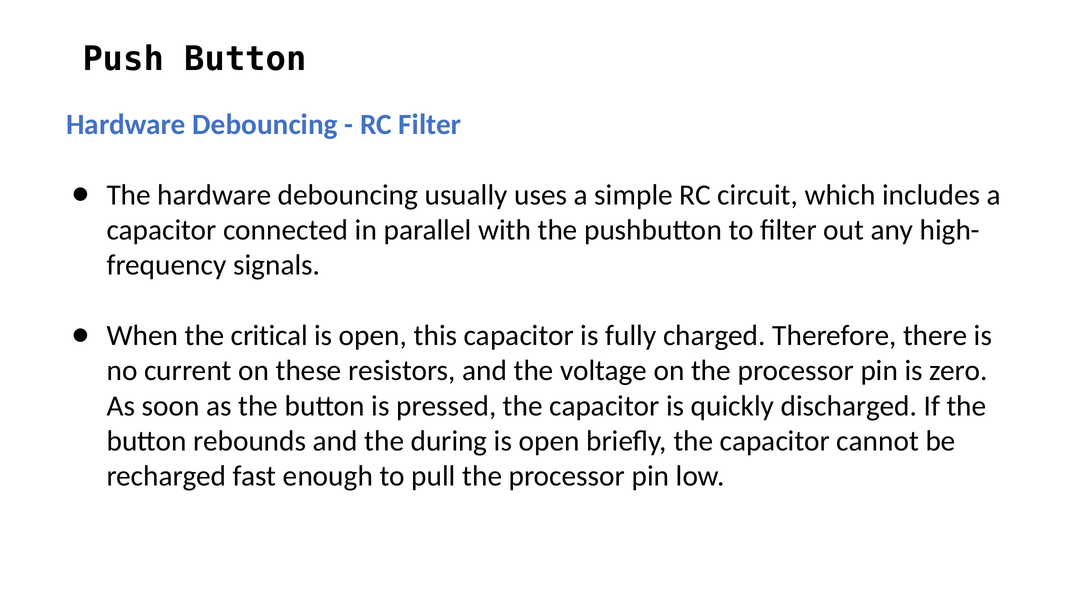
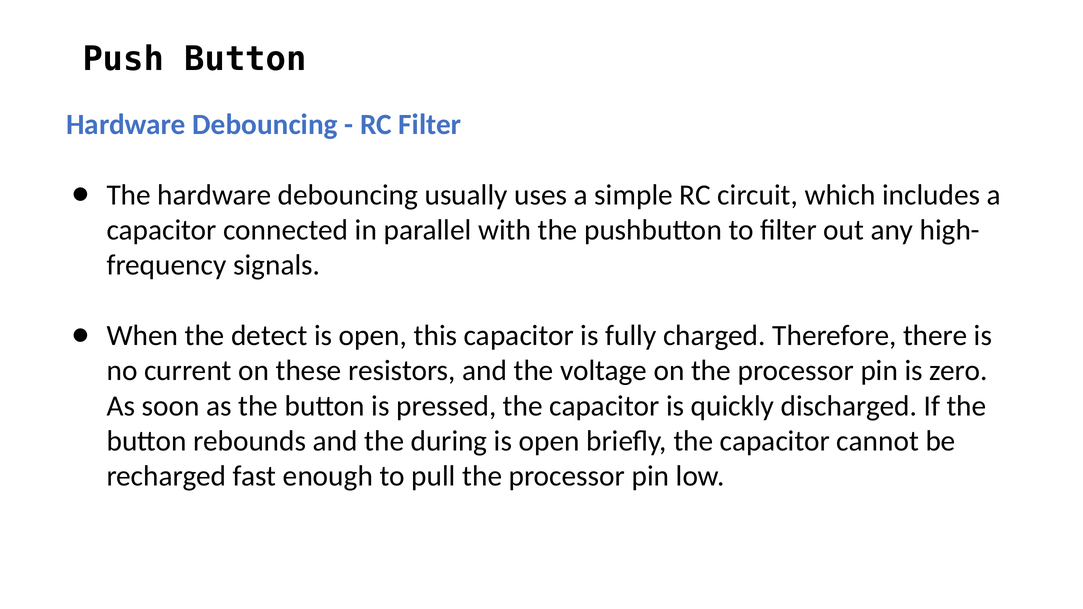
critical: critical -> detect (269, 336)
